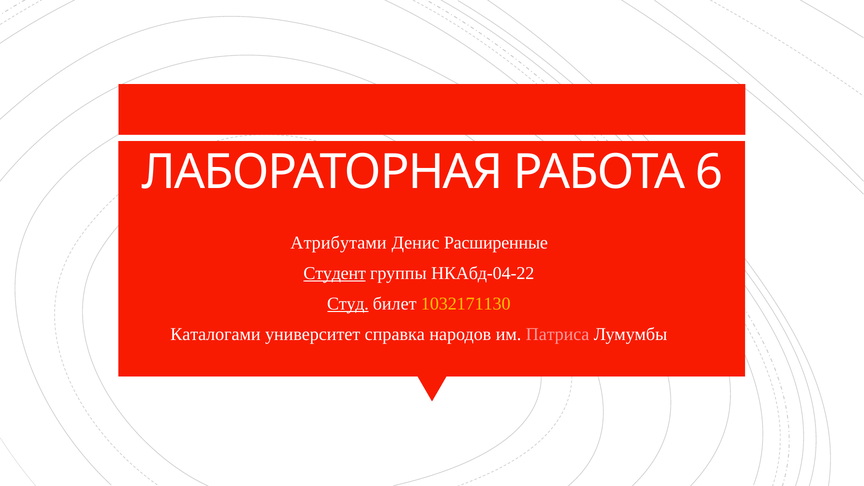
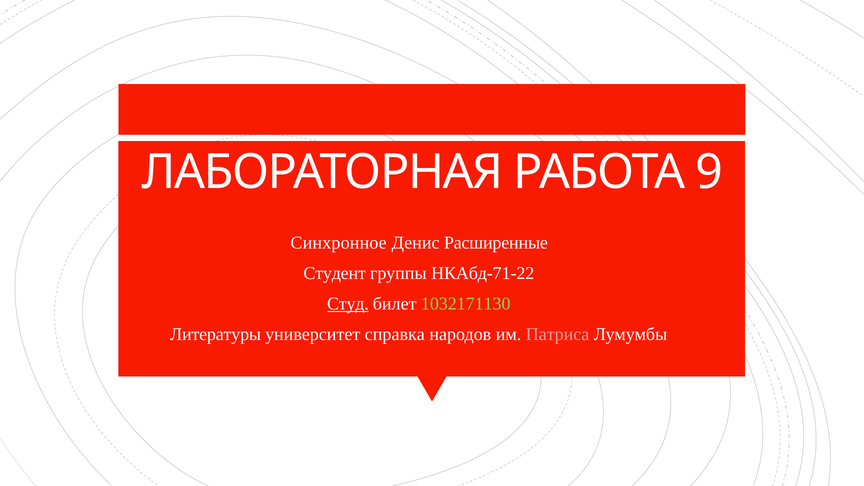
6: 6 -> 9 (709, 172)
Атрибутами: Атрибутами -> Синхронное (339, 243)
Студент underline: present -> none (335, 273)
НКАбд-04-22: НКАбд-04-22 -> НКАбд-71-22 (483, 273)
1032171130 colour: yellow -> light green (466, 304)
Каталогами: Каталогами -> Литературы (216, 334)
